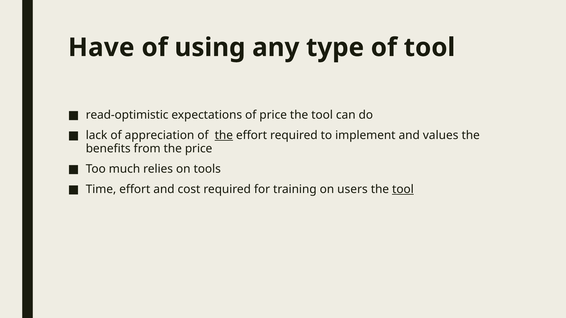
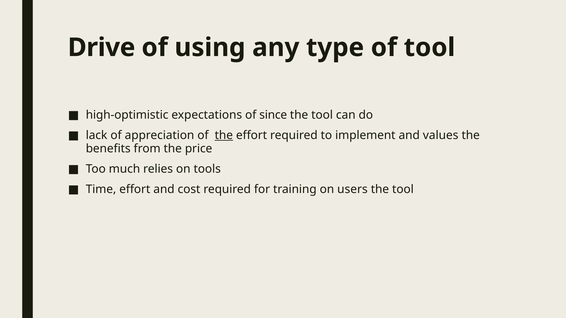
Have: Have -> Drive (101, 48)
read-optimistic: read-optimistic -> high-optimistic (127, 115)
of price: price -> since (273, 115)
tool underline: present -> none (403, 189)
